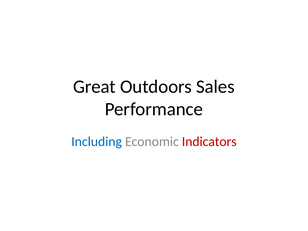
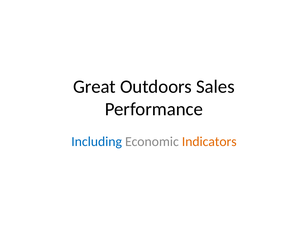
Indicators colour: red -> orange (209, 142)
